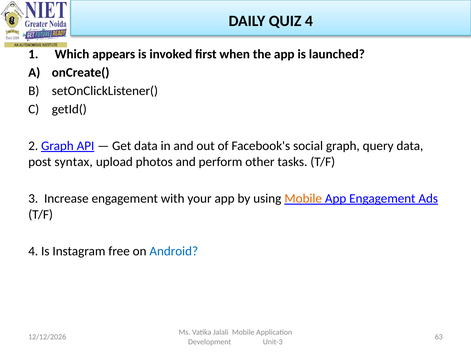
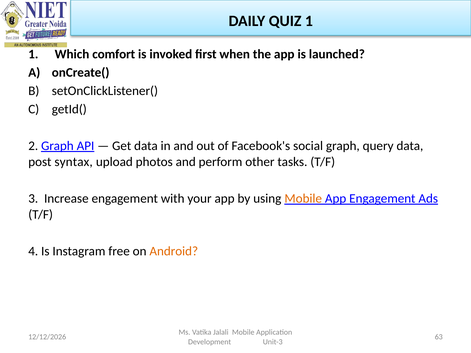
QUIZ 4: 4 -> 1 (309, 21)
appears: appears -> comfort (114, 54)
Android colour: blue -> orange (174, 251)
